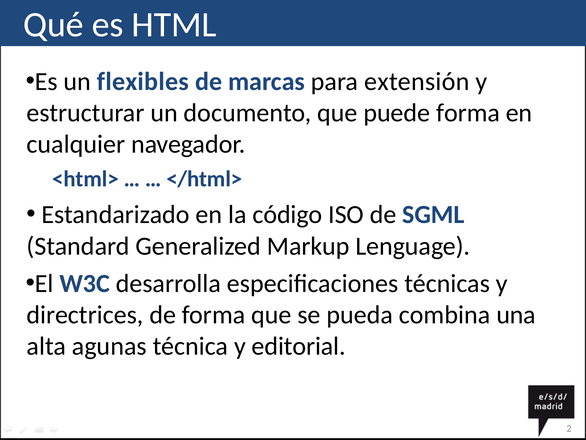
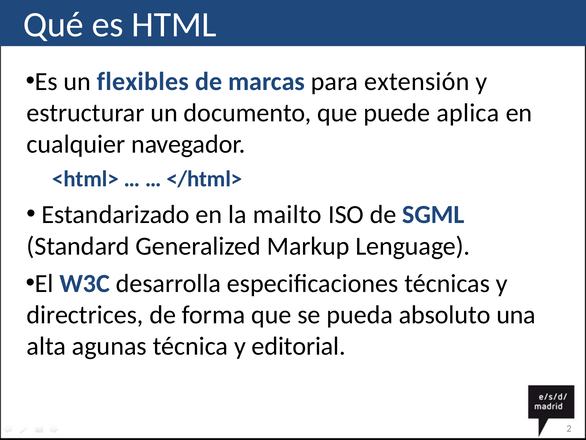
puede forma: forma -> aplica (468, 113)
código: código -> mailto (287, 214)
combina: combina -> absoluto (445, 315)
